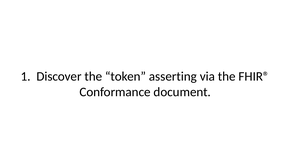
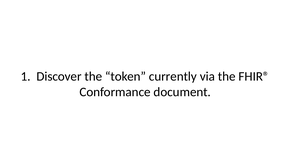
asserting: asserting -> currently (173, 76)
